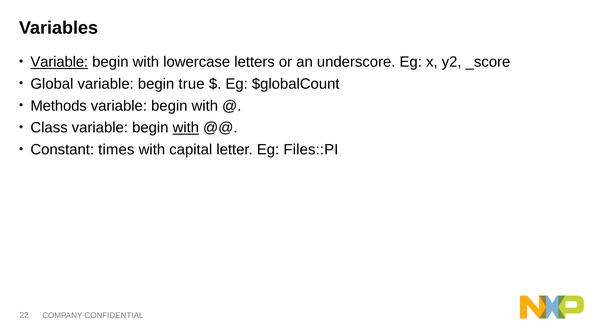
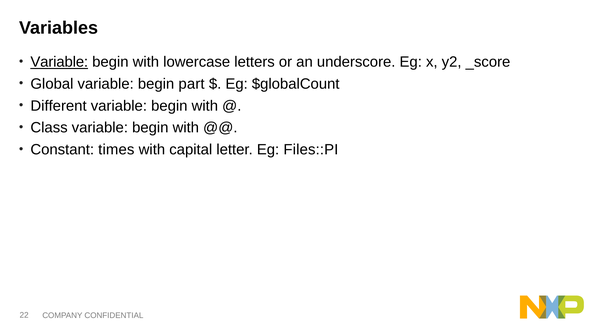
true: true -> part (192, 84)
Methods: Methods -> Different (59, 106)
with underline: present -> none (186, 128)
